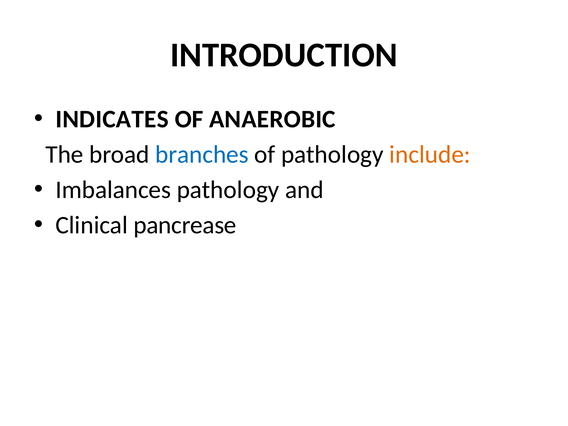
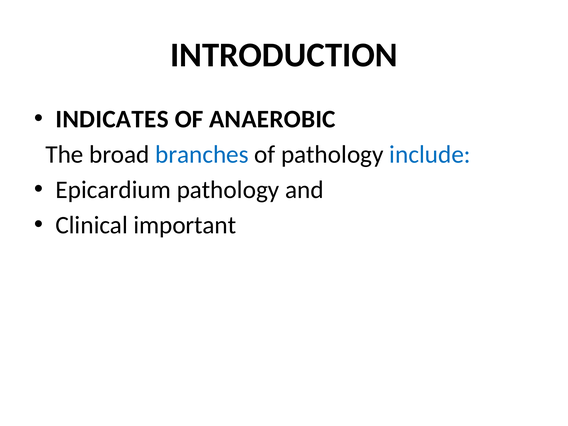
include colour: orange -> blue (430, 155)
Imbalances: Imbalances -> Epicardium (113, 190)
pancrease: pancrease -> important (185, 225)
